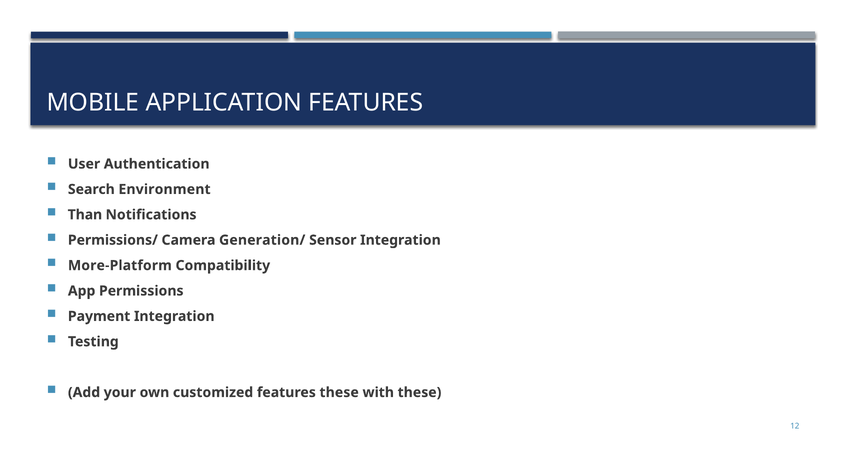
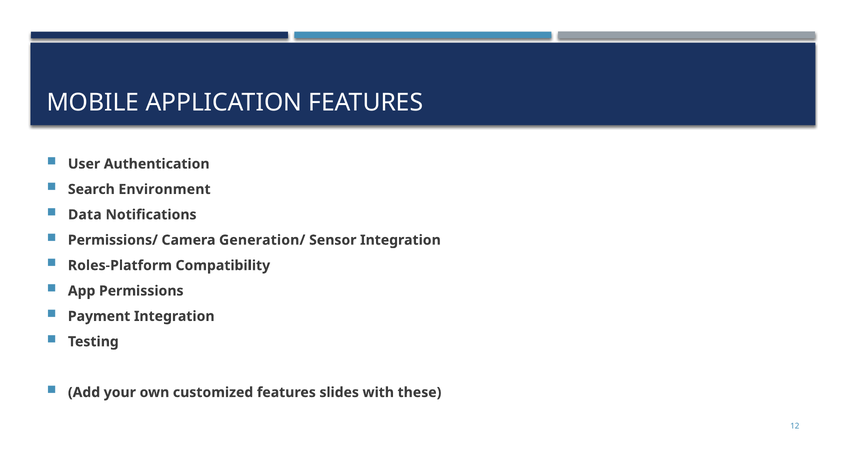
Than: Than -> Data (85, 215)
More-Platform: More-Platform -> Roles-Platform (120, 265)
features these: these -> slides (339, 392)
